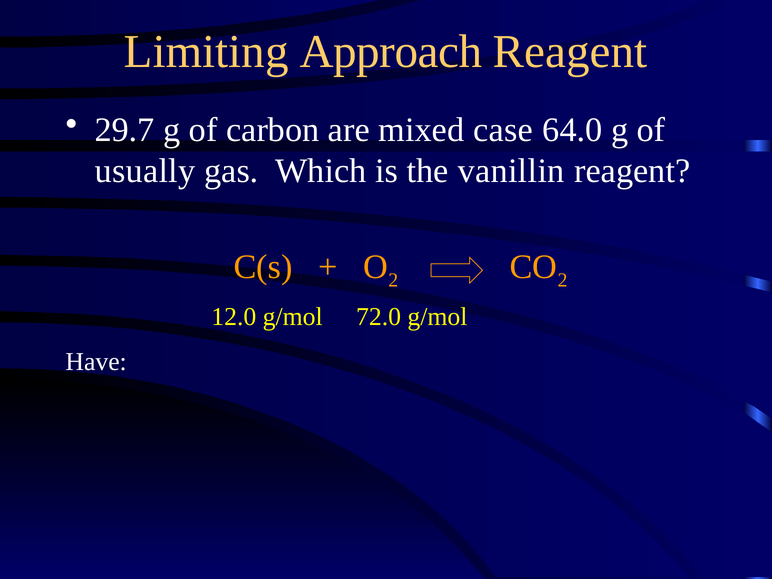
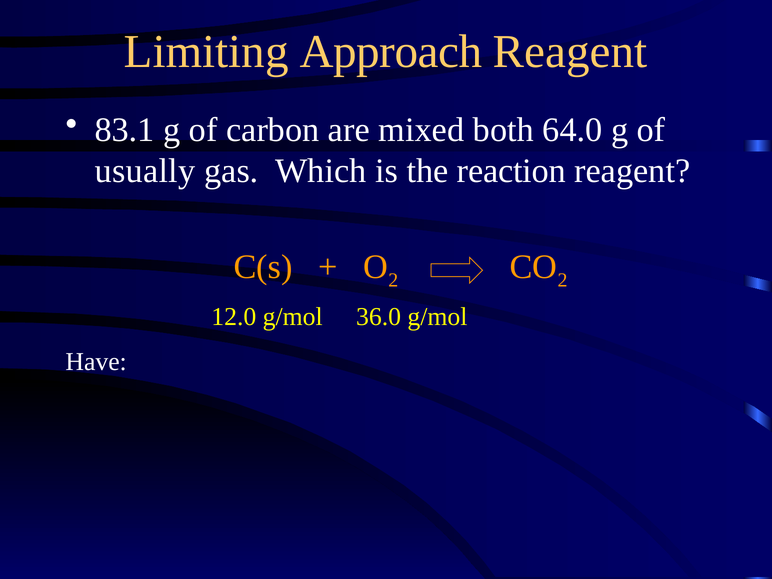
29.7: 29.7 -> 83.1 (125, 130)
case: case -> both (503, 130)
vanillin: vanillin -> reaction (511, 171)
72.0: 72.0 -> 36.0 (379, 317)
